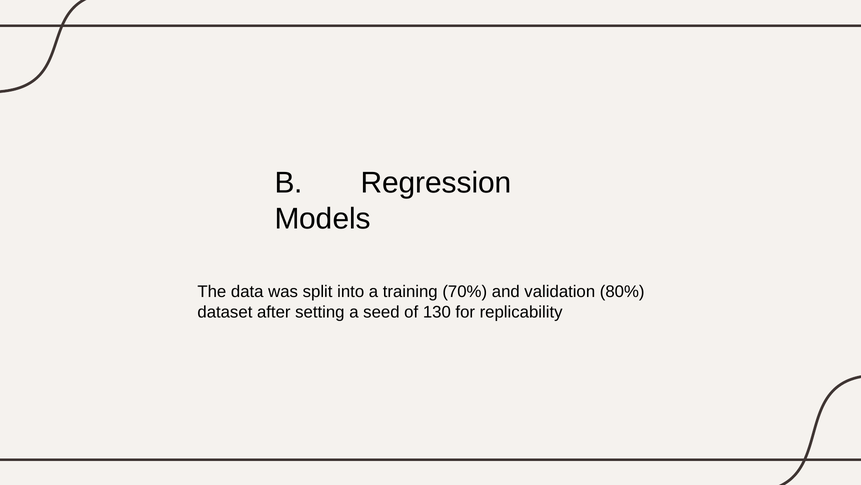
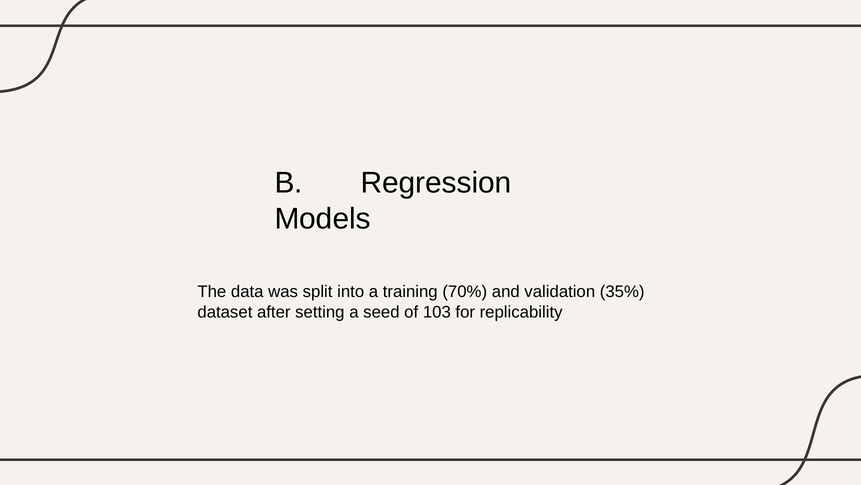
80%: 80% -> 35% (622, 291)
130: 130 -> 103 (437, 312)
